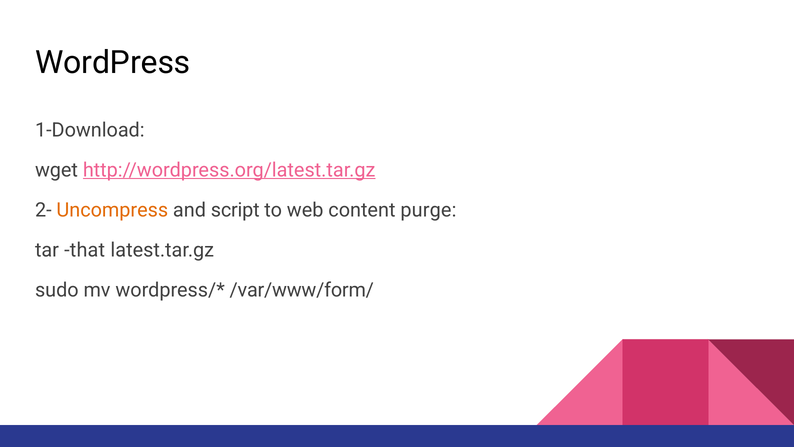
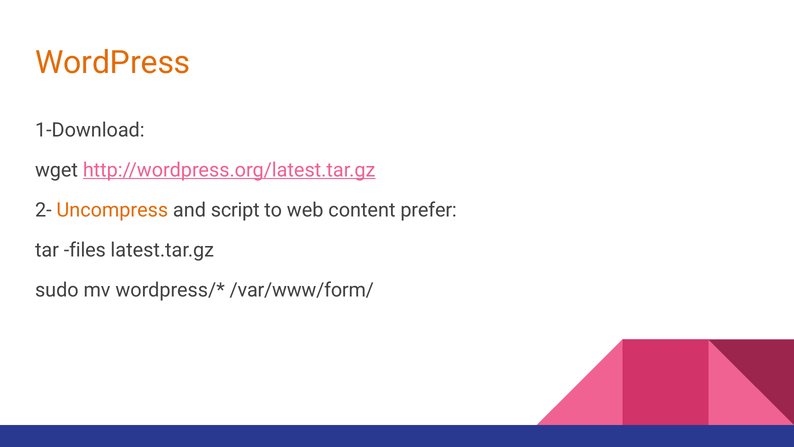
WordPress colour: black -> orange (113, 63)
purge: purge -> prefer (429, 210)
that: that -> files (85, 250)
